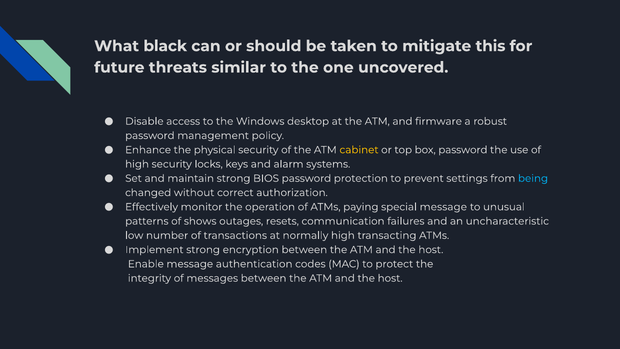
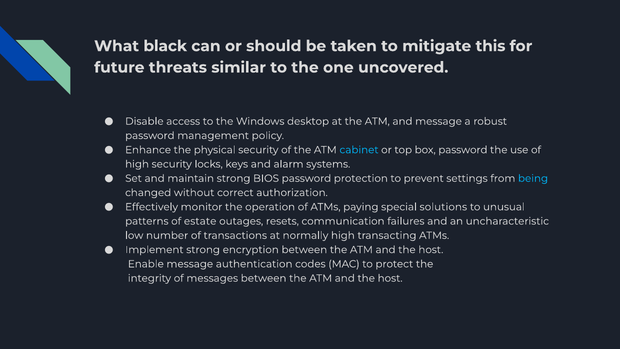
and firmware: firmware -> message (439, 121)
cabinet colour: yellow -> light blue (359, 150)
special message: message -> solutions (443, 207)
shows: shows -> estate (200, 221)
